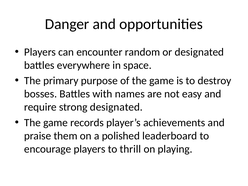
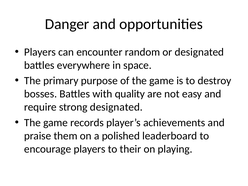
names: names -> quality (130, 94)
thrill: thrill -> their (130, 149)
